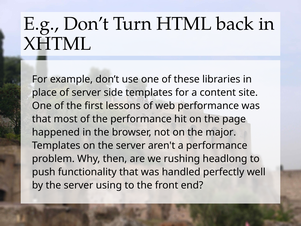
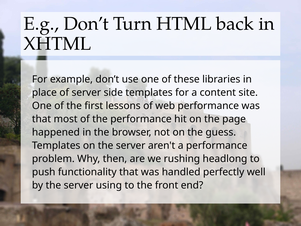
major: major -> guess (221, 132)
